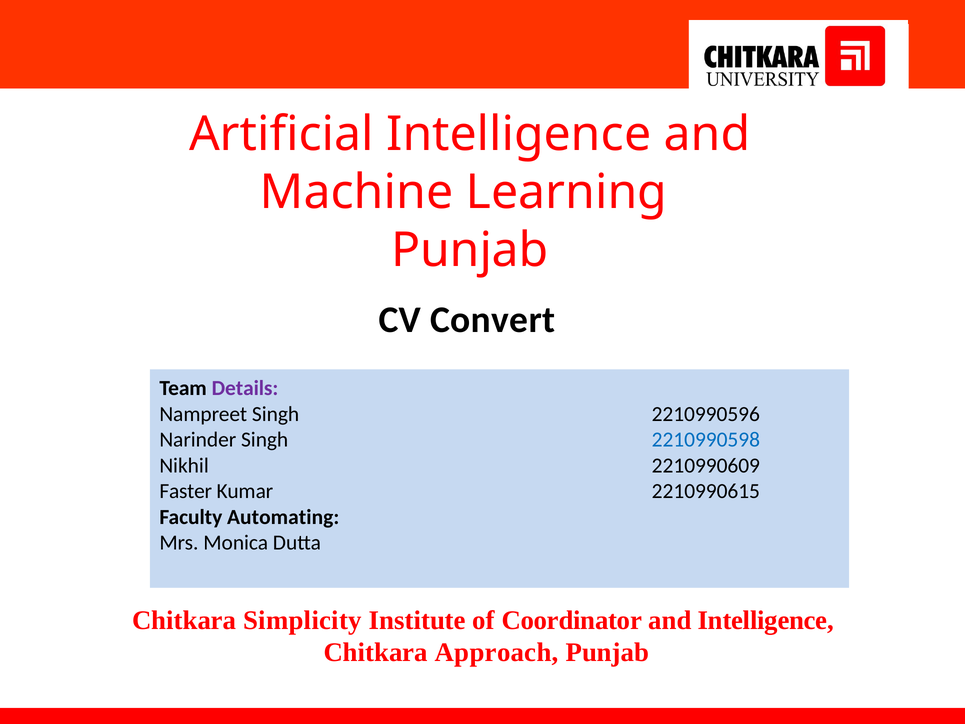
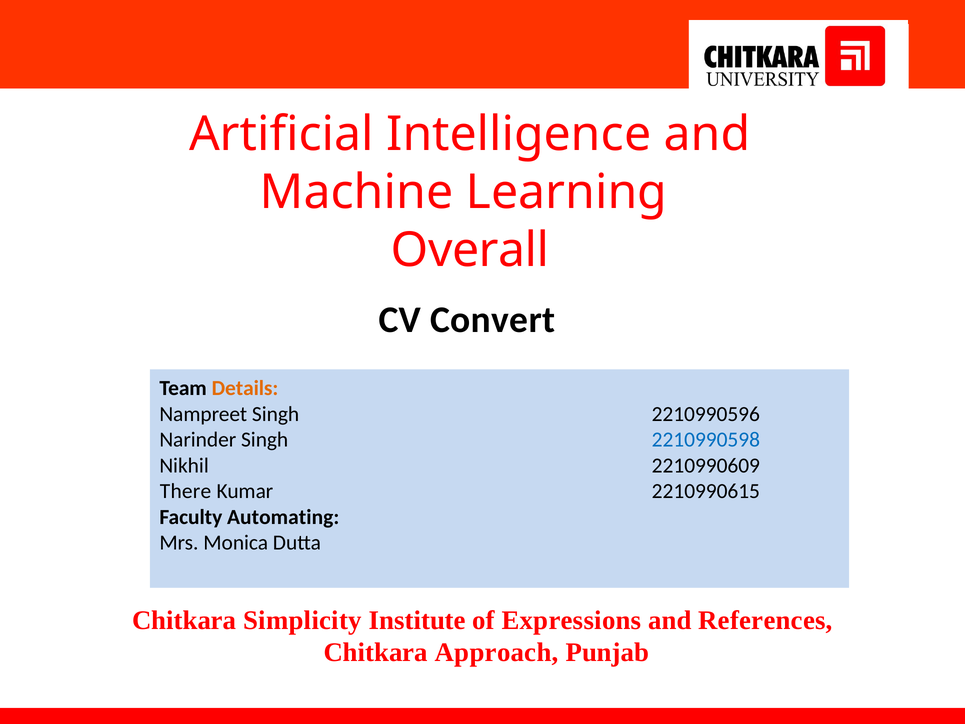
Punjab: Punjab -> Overall (470, 250)
Details colour: purple -> orange (245, 388)
Faster: Faster -> There (186, 491)
Coordinator: Coordinator -> Expressions (572, 620)
and Intelligence: Intelligence -> References (765, 620)
